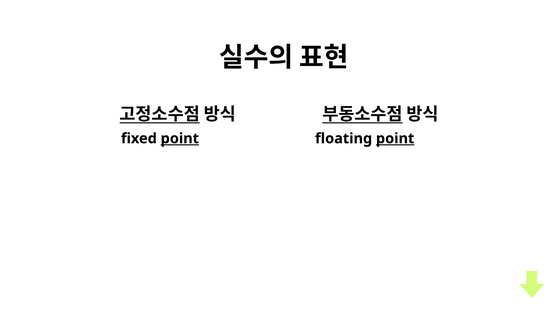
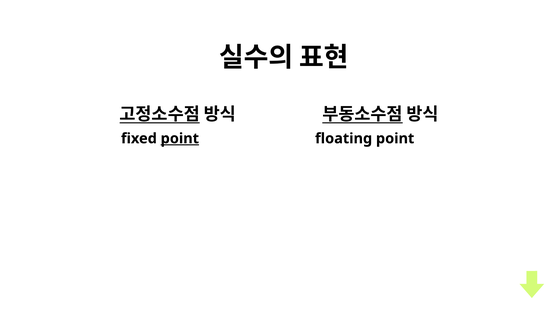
point underline: present -> none (395, 138)
